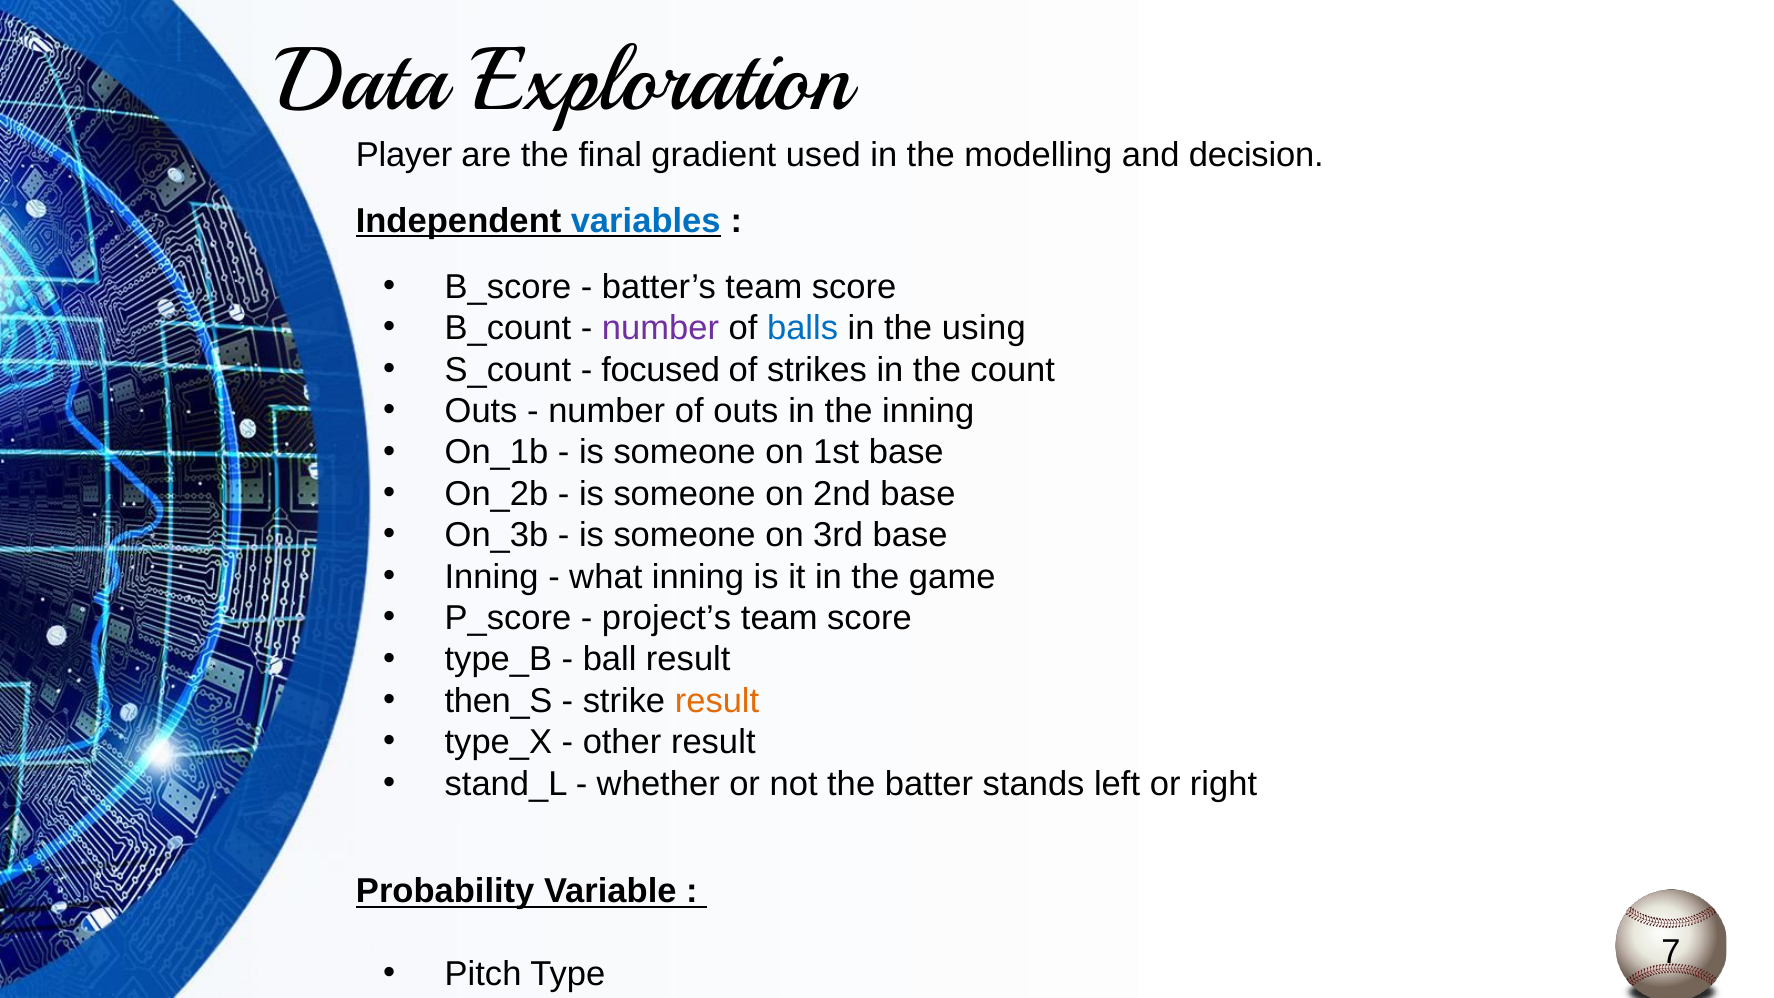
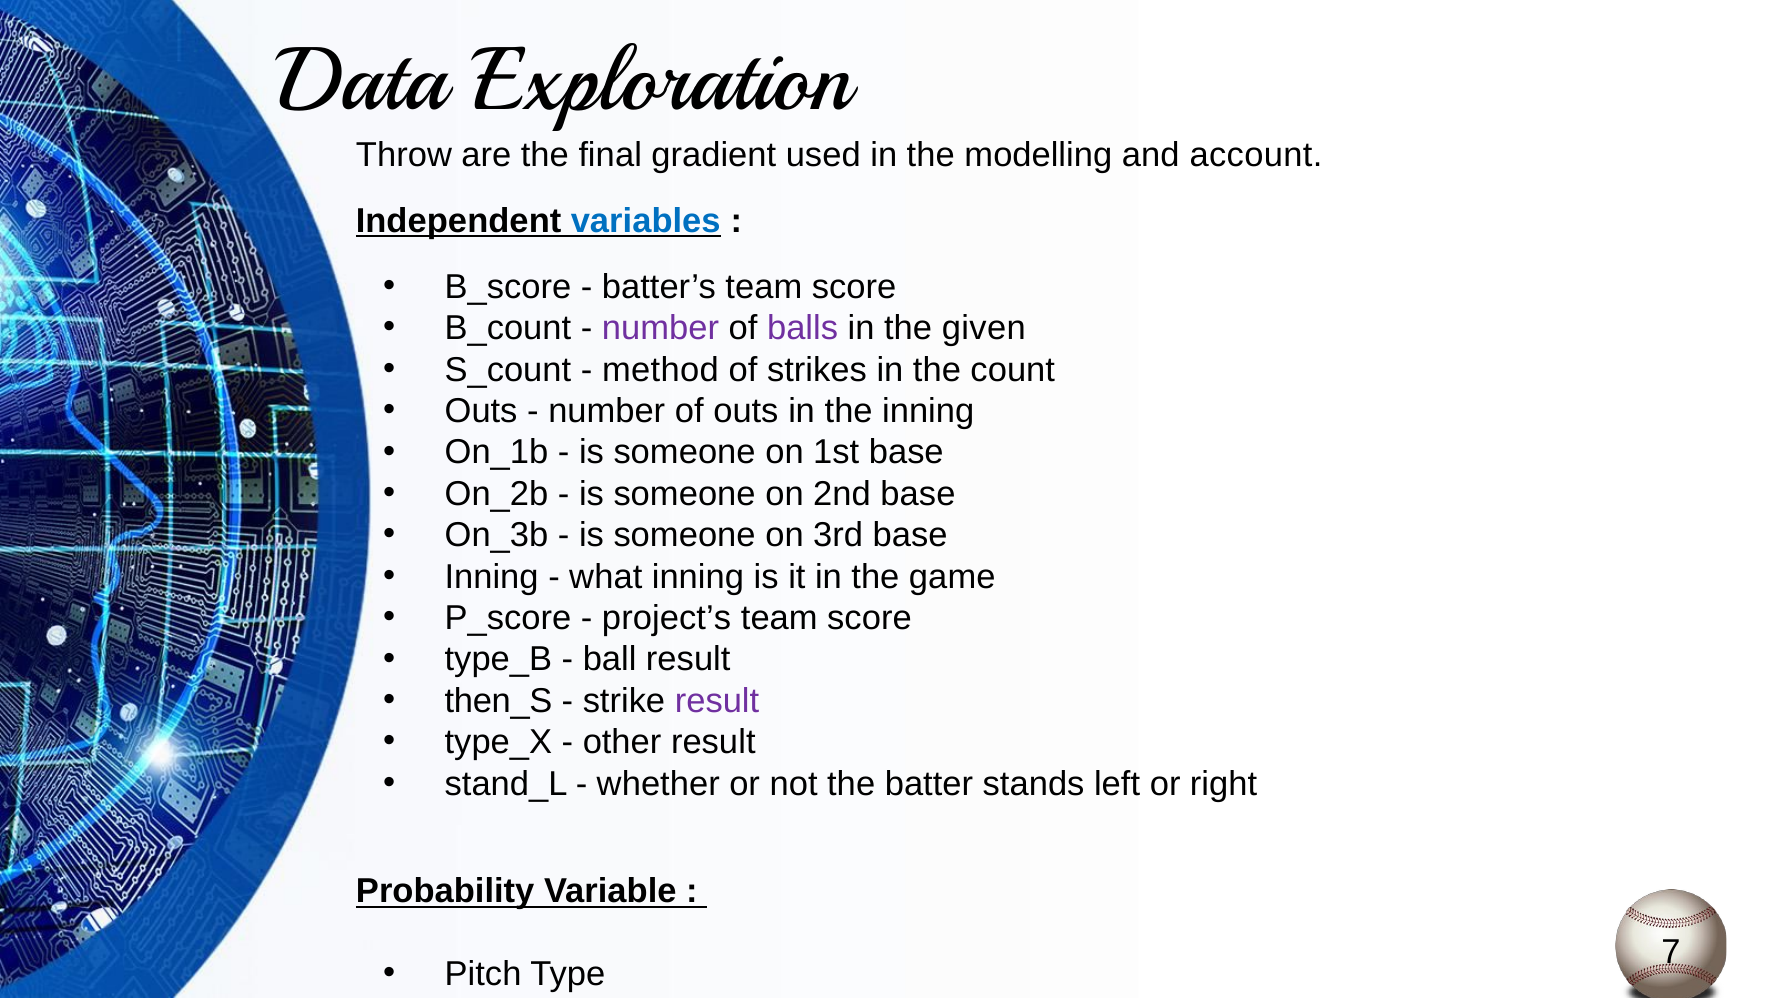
Player: Player -> Throw (404, 155)
decision: decision -> account (1256, 155)
balls colour: blue -> purple (803, 328)
using: using -> given (984, 328)
focused: focused -> method (660, 370)
result colour: orange -> purple (717, 701)
